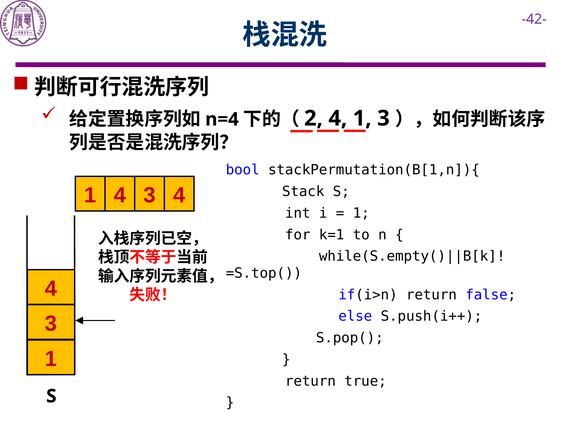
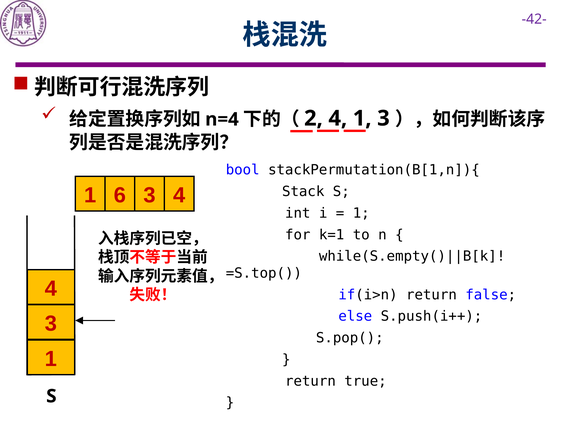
1 4: 4 -> 6 (120, 195)
